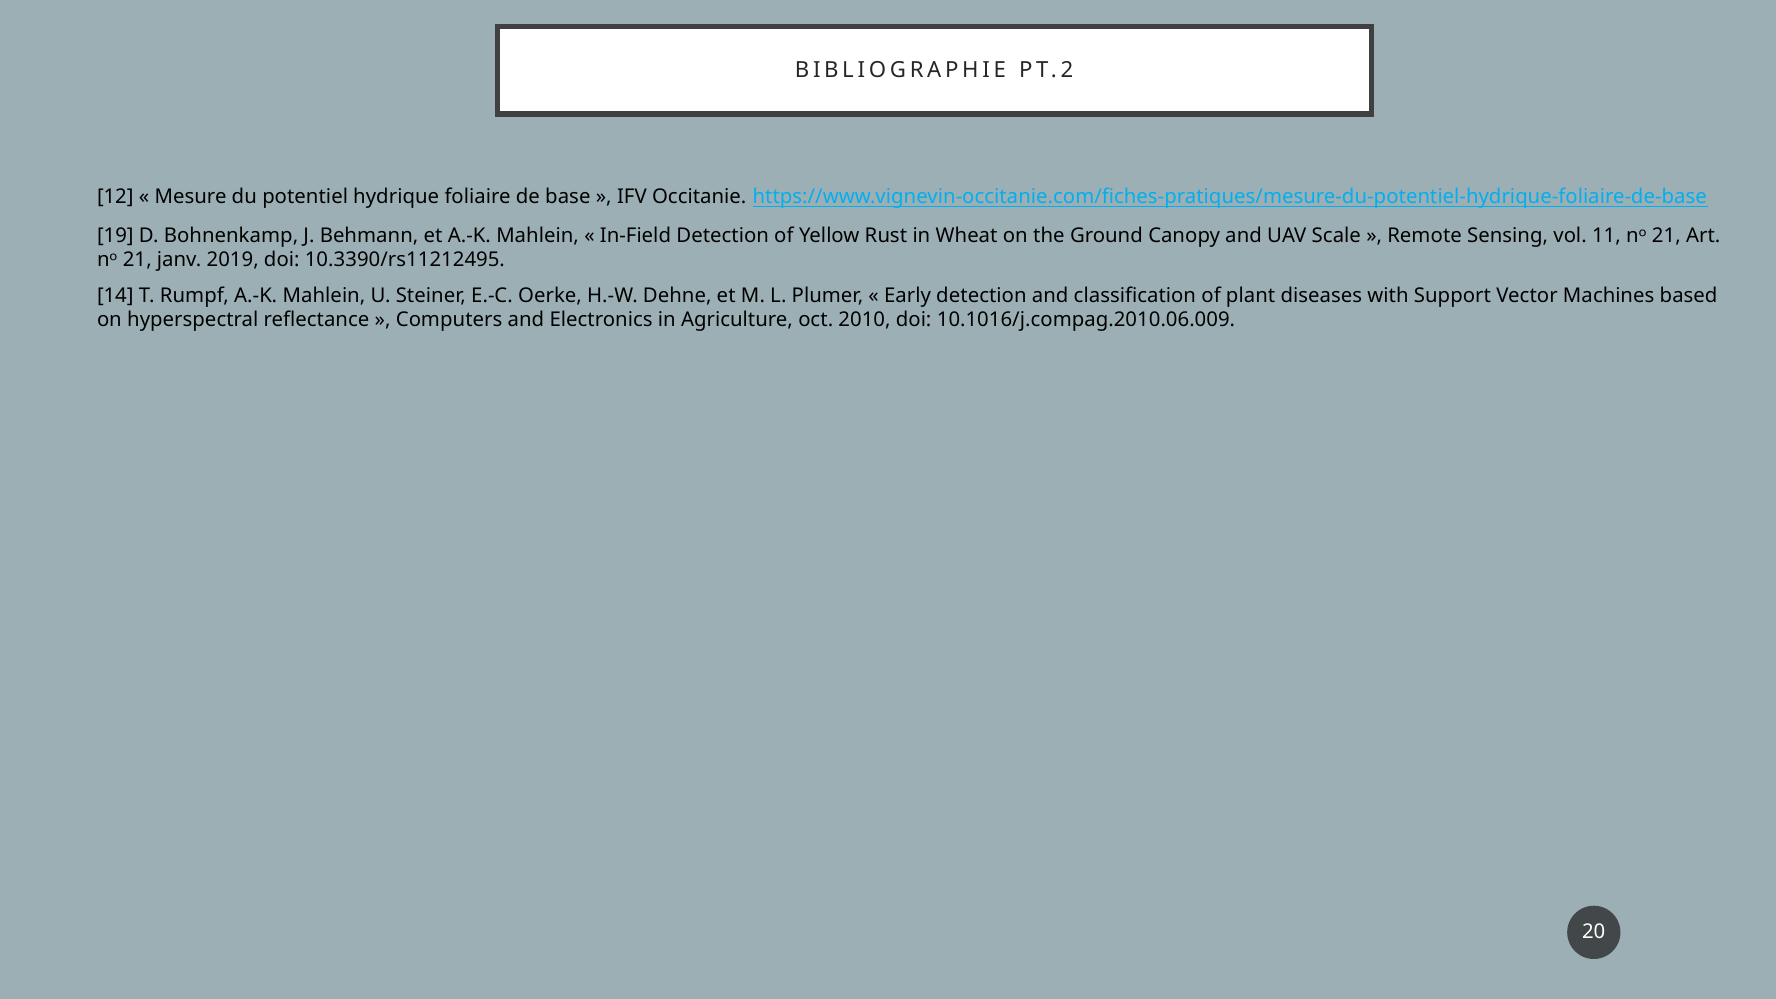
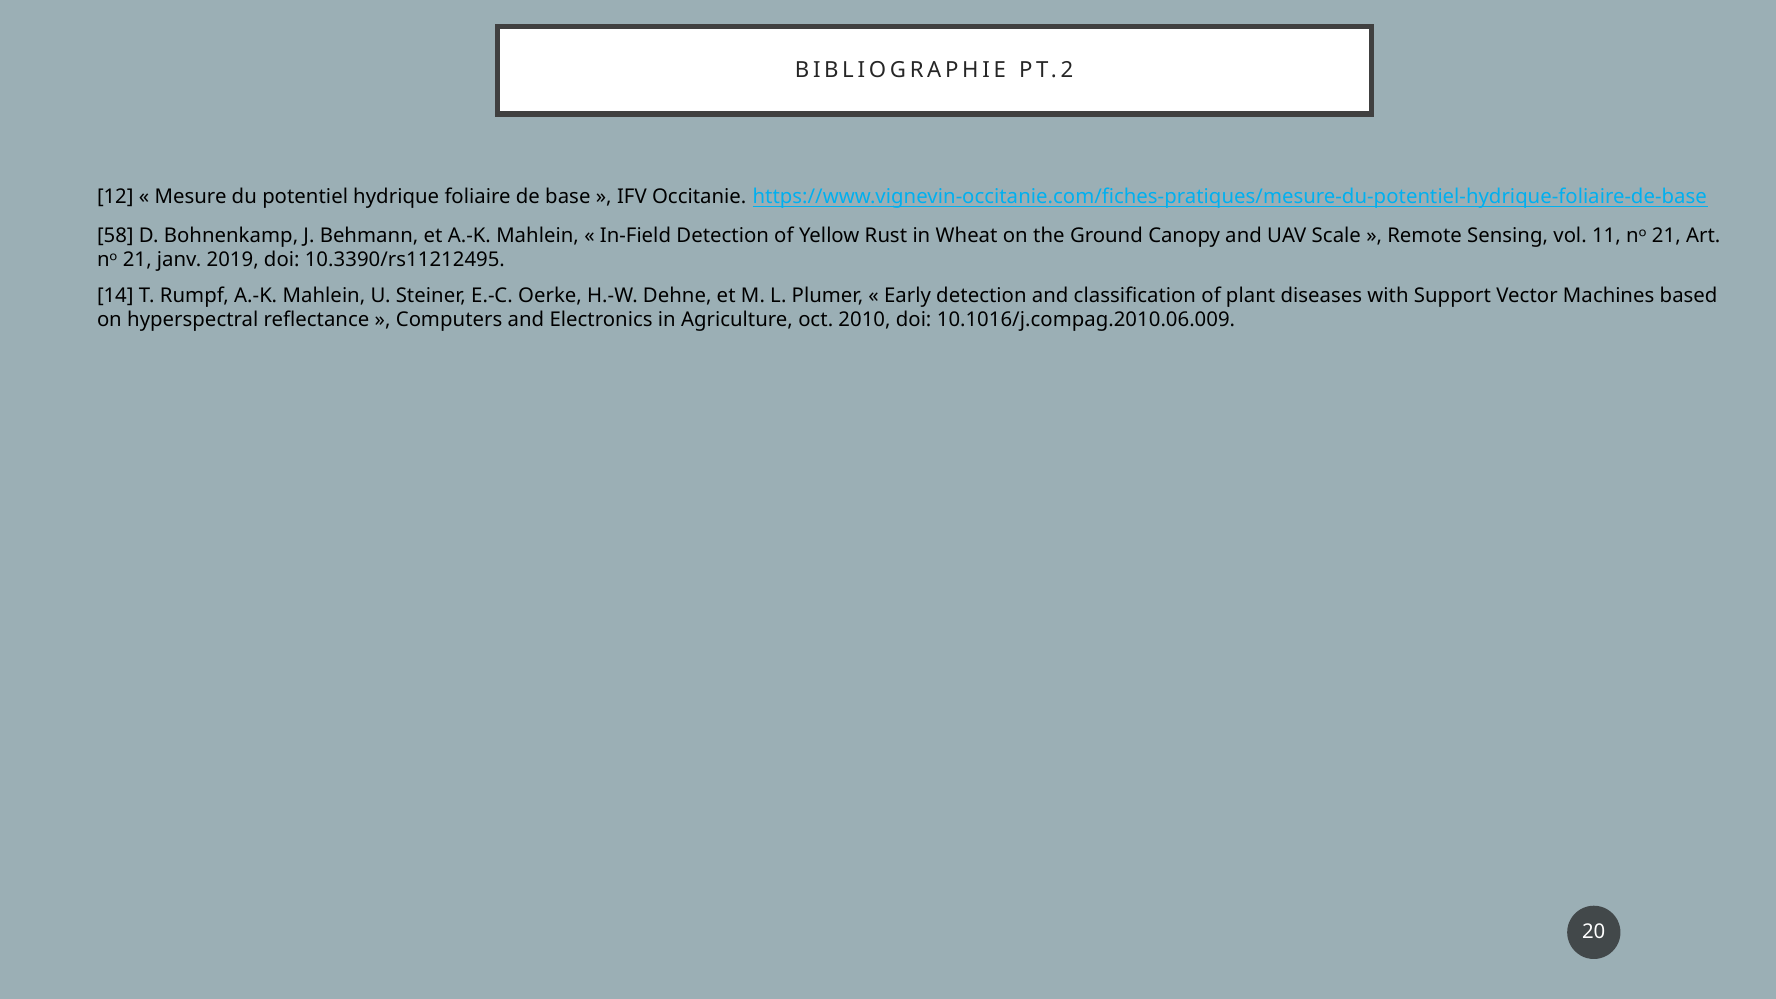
19: 19 -> 58 (115, 236)
